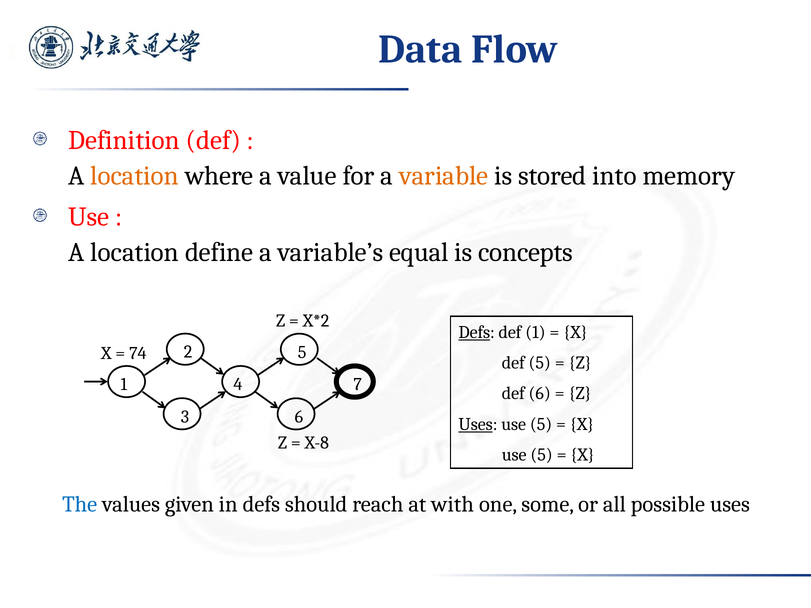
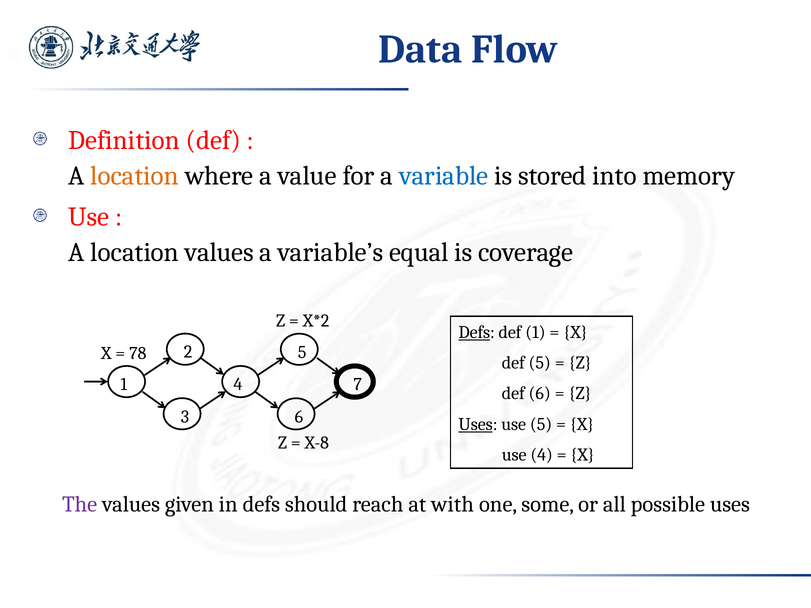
variable colour: orange -> blue (444, 176)
location define: define -> values (219, 253)
concepts: concepts -> coverage (526, 253)
74: 74 -> 78 (138, 354)
5: 5 -> 4 (542, 455)
The colour: blue -> purple (80, 504)
